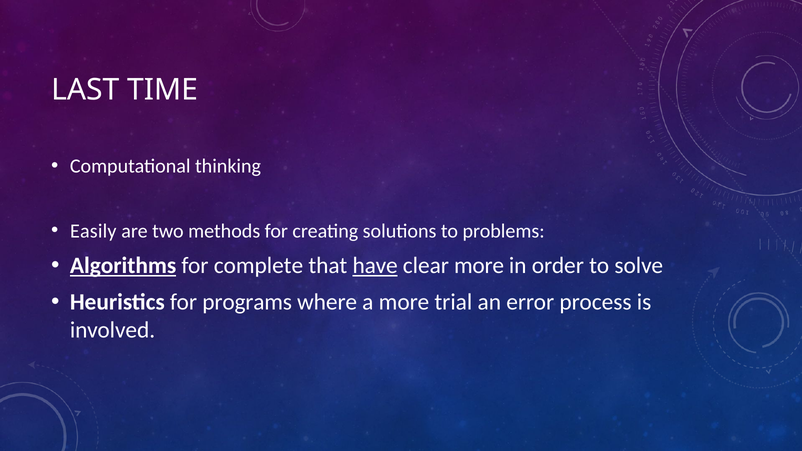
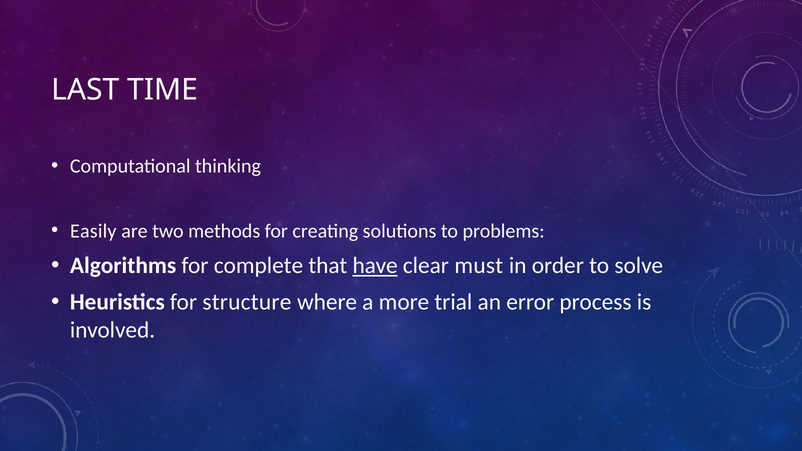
Algorithms underline: present -> none (123, 266)
clear more: more -> must (479, 266)
programs: programs -> structure (247, 302)
